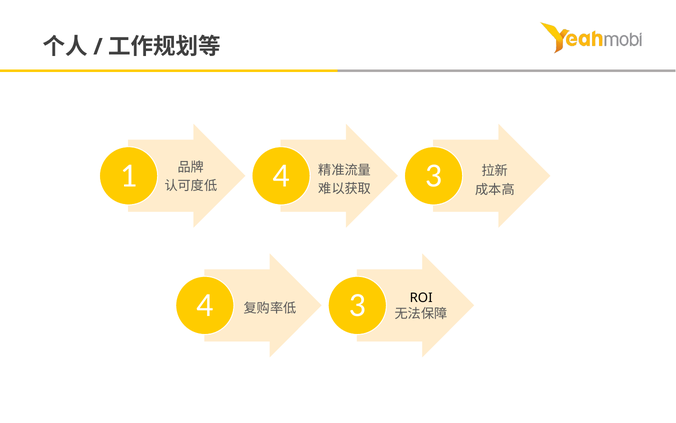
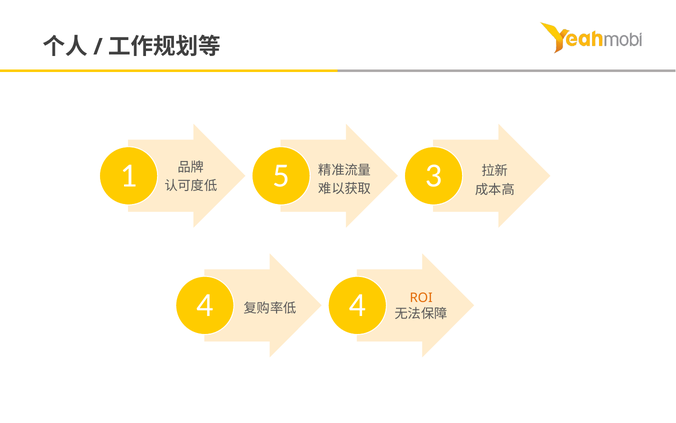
1 4: 4 -> 5 (281, 175)
3: 3 -> 4 (357, 305)
ROI colour: black -> orange (421, 298)
